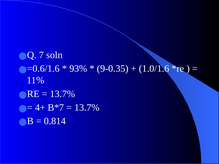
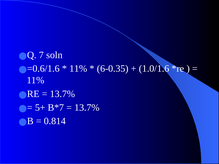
93%: 93% -> 11% (78, 69)
9-0.35: 9-0.35 -> 6-0.35 (113, 69)
4+: 4+ -> 5+ (40, 108)
